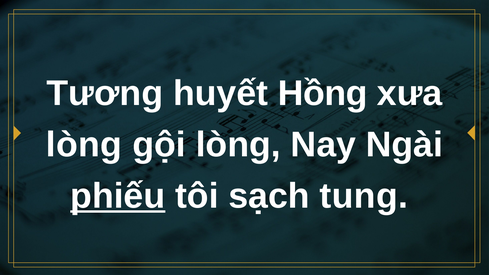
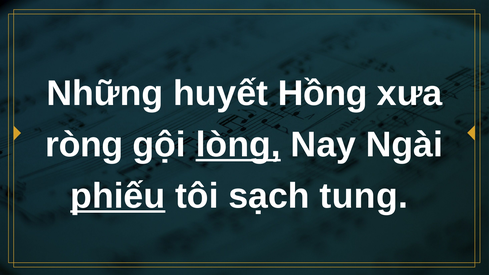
Tương: Tương -> Những (105, 94)
lòng: lòng -> ròng (84, 145)
lòng underline: none -> present (238, 145)
